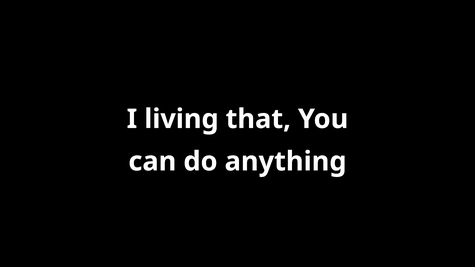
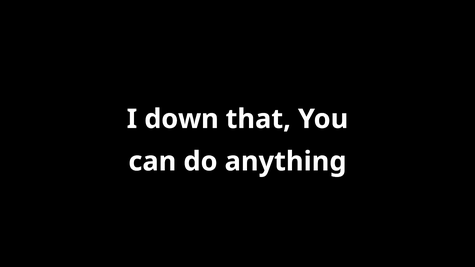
living: living -> down (182, 119)
